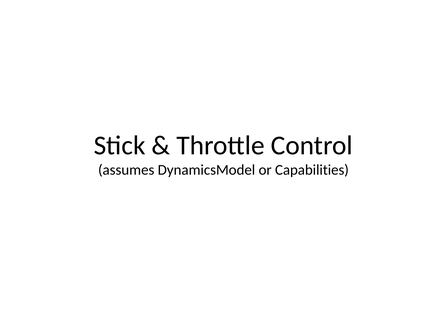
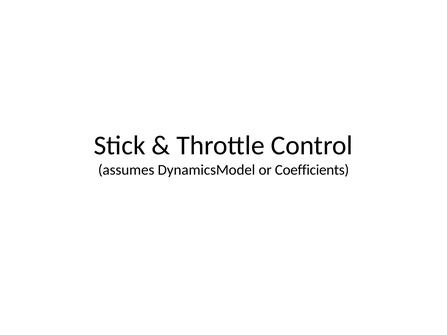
Capabilities: Capabilities -> Coefficients (312, 170)
